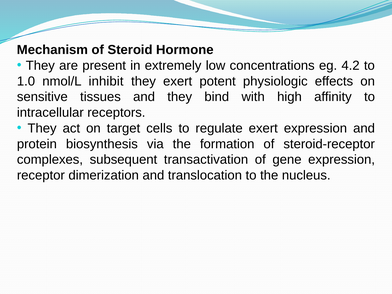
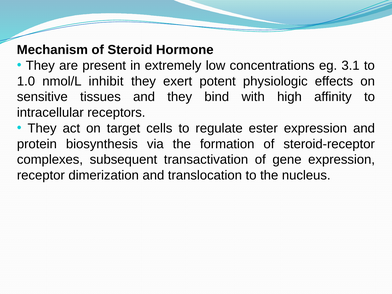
4.2: 4.2 -> 3.1 (351, 66)
regulate exert: exert -> ester (263, 128)
